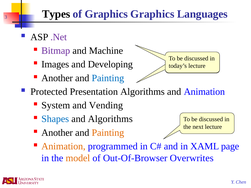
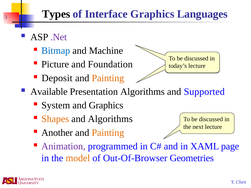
of Graphics: Graphics -> Interface (106, 14)
Bitmap colour: purple -> blue (56, 51)
Images: Images -> Picture (55, 64)
Developing: Developing -> Foundation (110, 64)
Another: Another -> Deposit (57, 78)
Painting colour: blue -> orange (108, 78)
Protected: Protected -> Available (49, 92)
and Animation: Animation -> Supported (204, 92)
and Vending: Vending -> Graphics (106, 105)
Shapes colour: blue -> orange (55, 119)
Animation colour: orange -> purple (63, 146)
Overwrites: Overwrites -> Geometries (192, 158)
